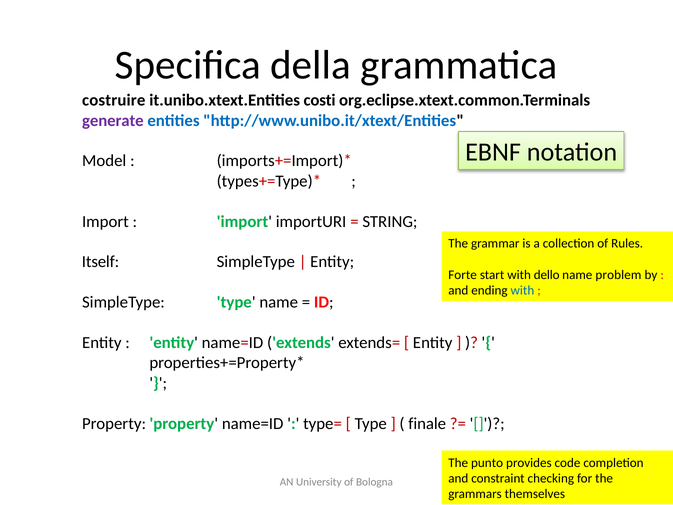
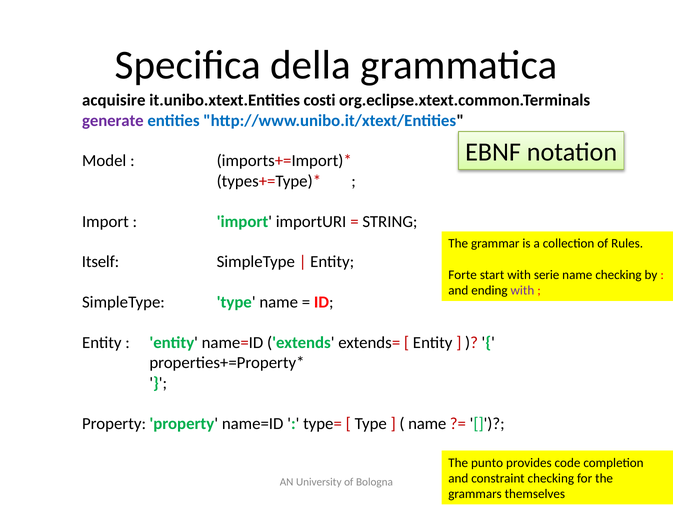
costruire: costruire -> acquisire (114, 100)
dello: dello -> serie (547, 275)
name problem: problem -> checking (618, 275)
with colour: blue -> purple (522, 291)
finale: finale -> name (427, 423)
